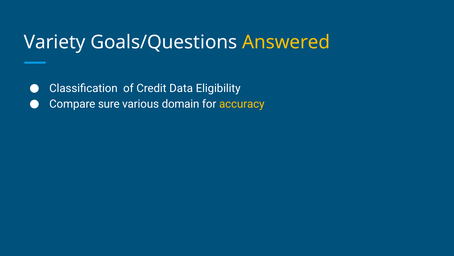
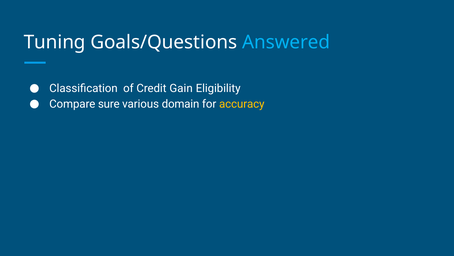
Variety: Variety -> Tuning (55, 42)
Answered colour: yellow -> light blue (286, 42)
Data: Data -> Gain (181, 88)
